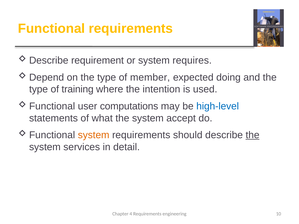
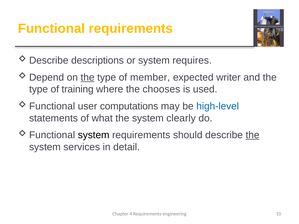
requirement: requirement -> descriptions (97, 60)
the underline: none -> present (88, 77)
doing: doing -> writer (228, 77)
intention: intention -> chooses (161, 89)
accept: accept -> clearly (181, 118)
system colour: orange -> black (94, 135)
